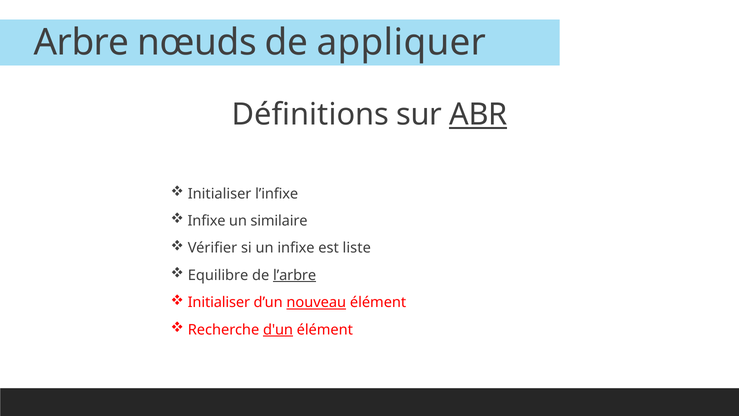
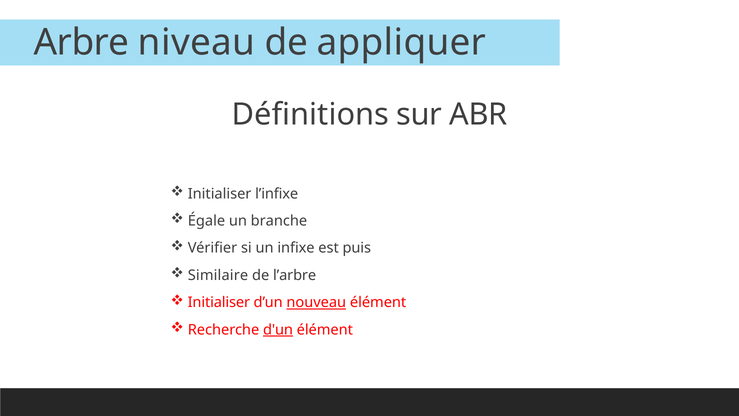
nœuds: nœuds -> niveau (197, 42)
ABR underline: present -> none (478, 115)
Infixe: Infixe -> Égale (207, 221)
similaire: similaire -> branche (279, 221)
liste: liste -> puis (357, 248)
Equilibre: Equilibre -> Similaire (218, 275)
l’arbre underline: present -> none (295, 275)
